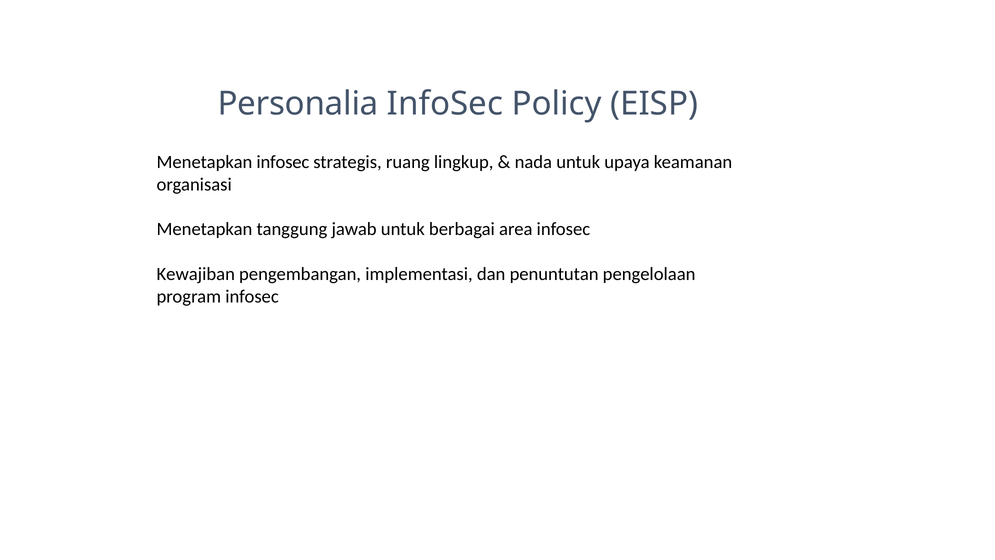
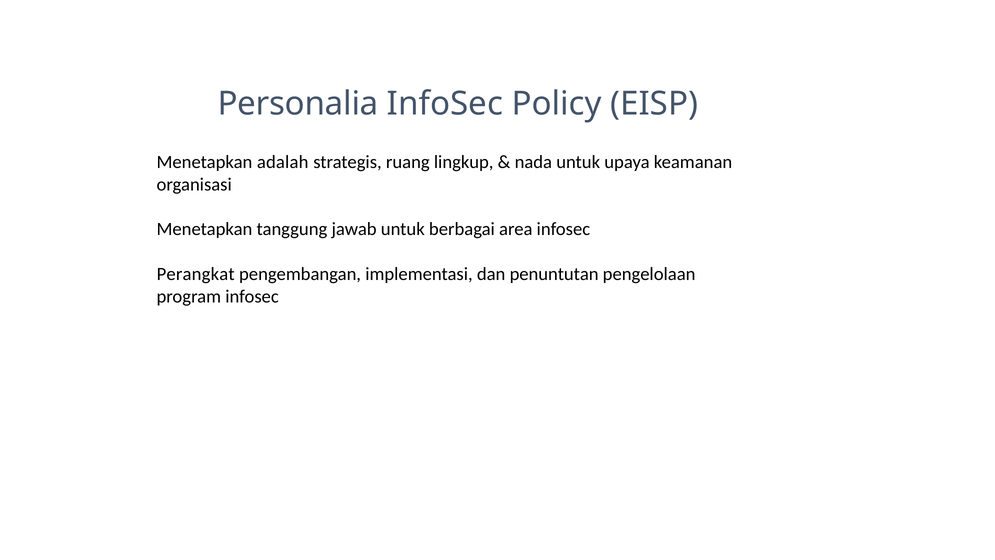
Menetapkan infosec: infosec -> adalah (283, 162)
Kewajiban: Kewajiban -> Perangkat (196, 274)
